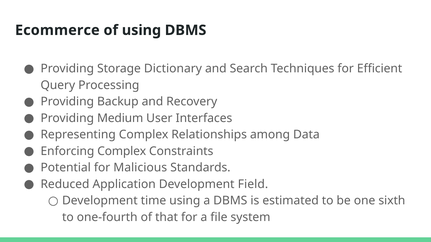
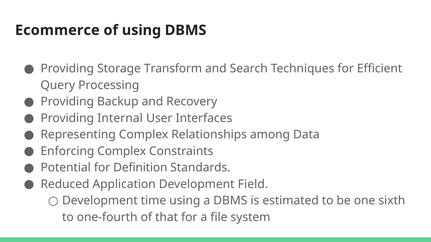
Dictionary: Dictionary -> Transform (173, 69)
Medium: Medium -> Internal (120, 118)
Malicious: Malicious -> Definition (140, 168)
